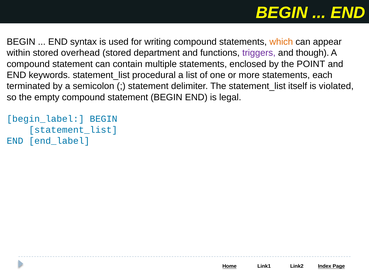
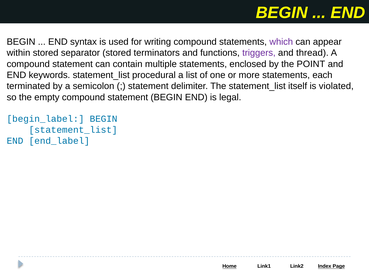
which colour: orange -> purple (281, 42)
overhead: overhead -> separator (80, 53)
department: department -> terminators (157, 53)
though: though -> thread (312, 53)
